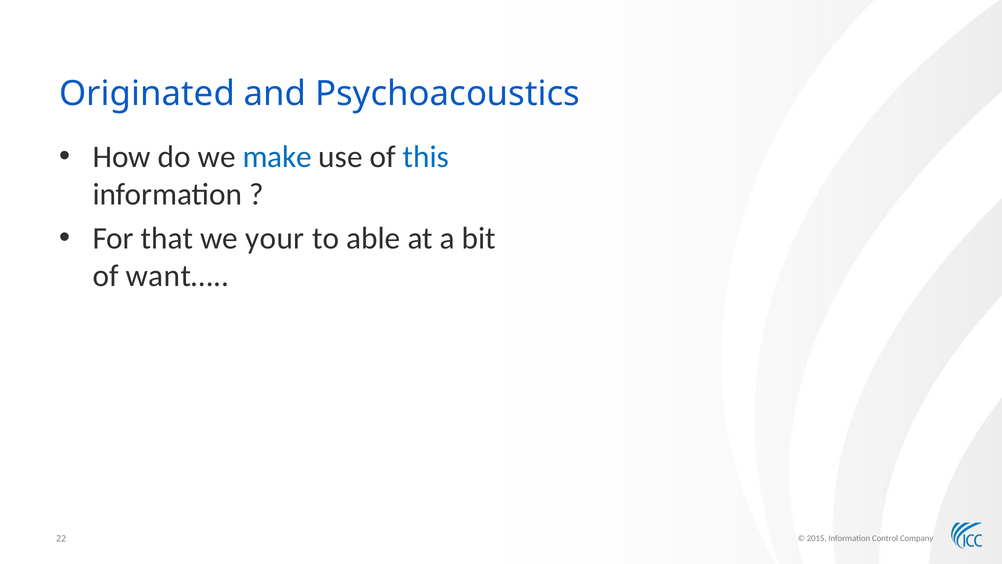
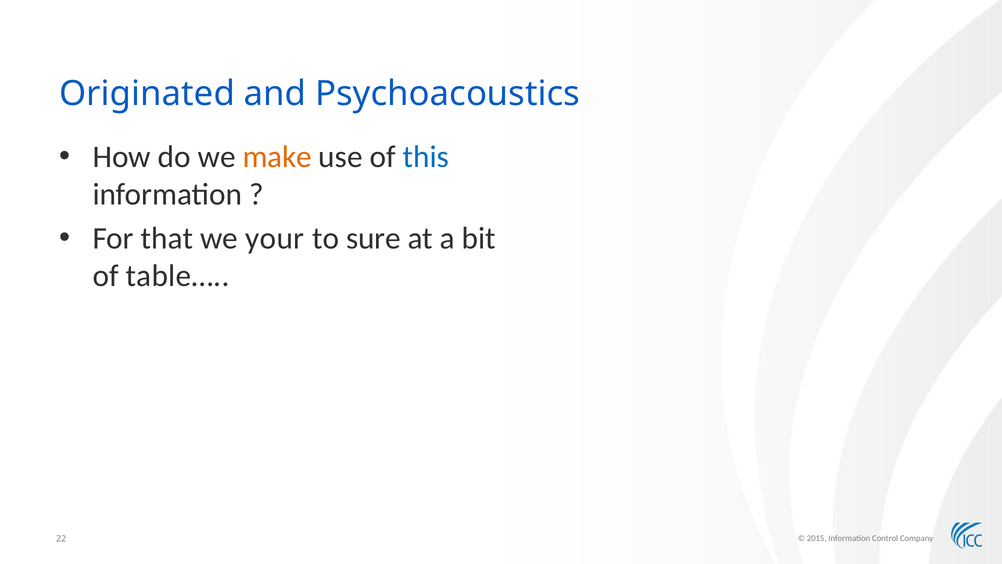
make colour: blue -> orange (277, 157)
able: able -> sure (373, 238)
want…: want… -> table… (178, 276)
